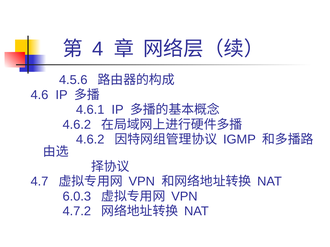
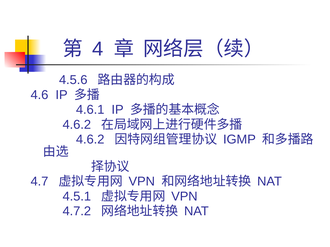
6.0.3: 6.0.3 -> 4.5.1 (77, 197)
